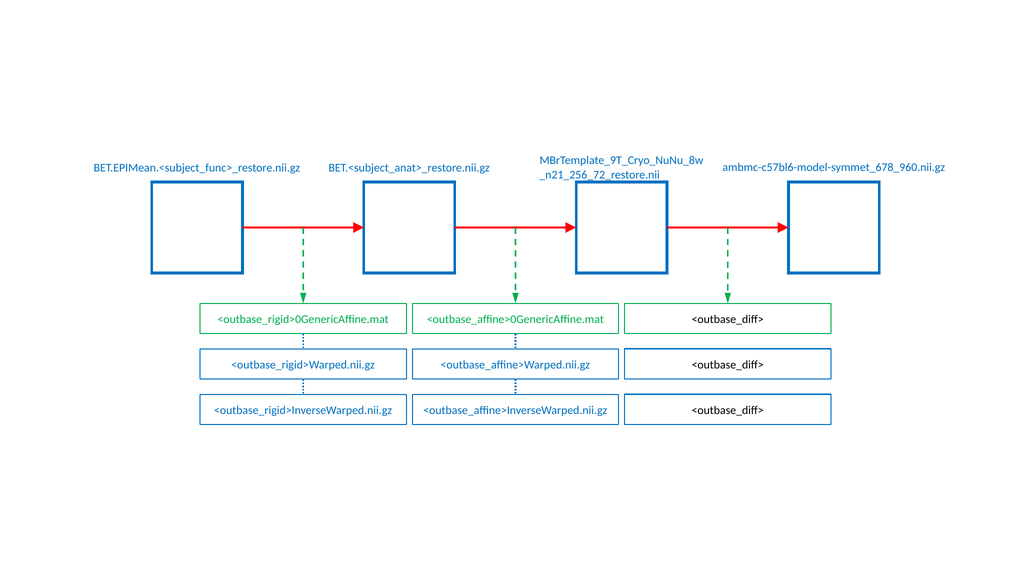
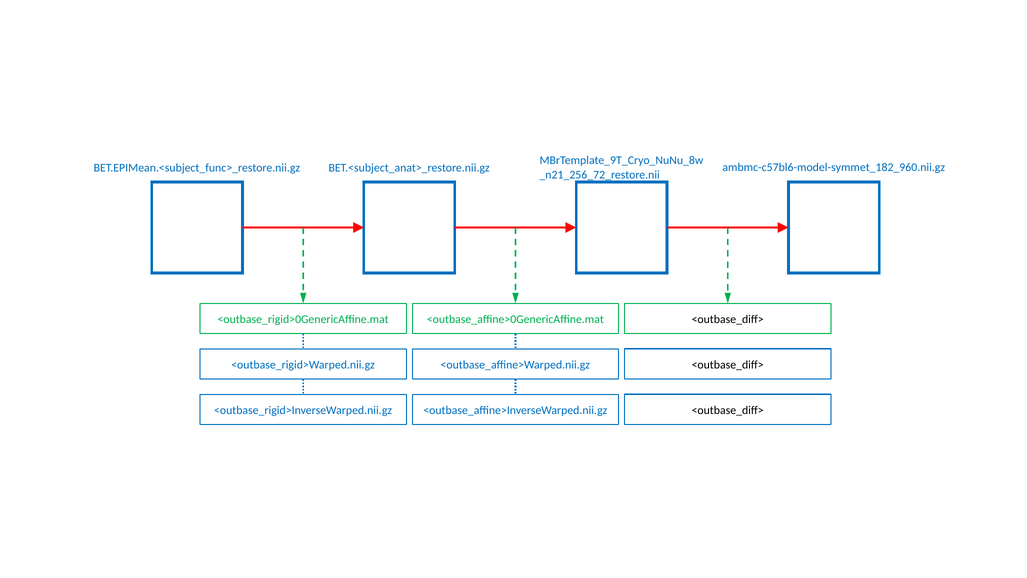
ambmc-c57bl6-model-symmet_678_960.nii.gz: ambmc-c57bl6-model-symmet_678_960.nii.gz -> ambmc-c57bl6-model-symmet_182_960.nii.gz (834, 167)
